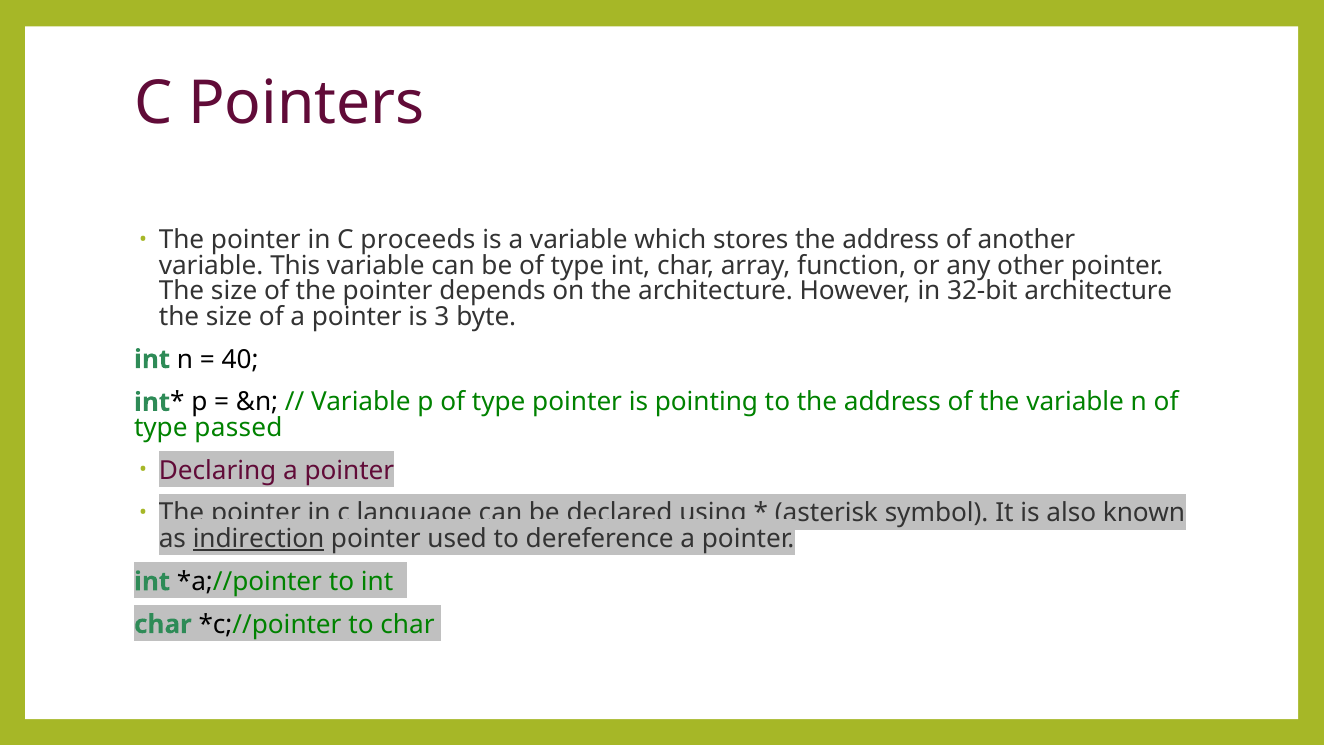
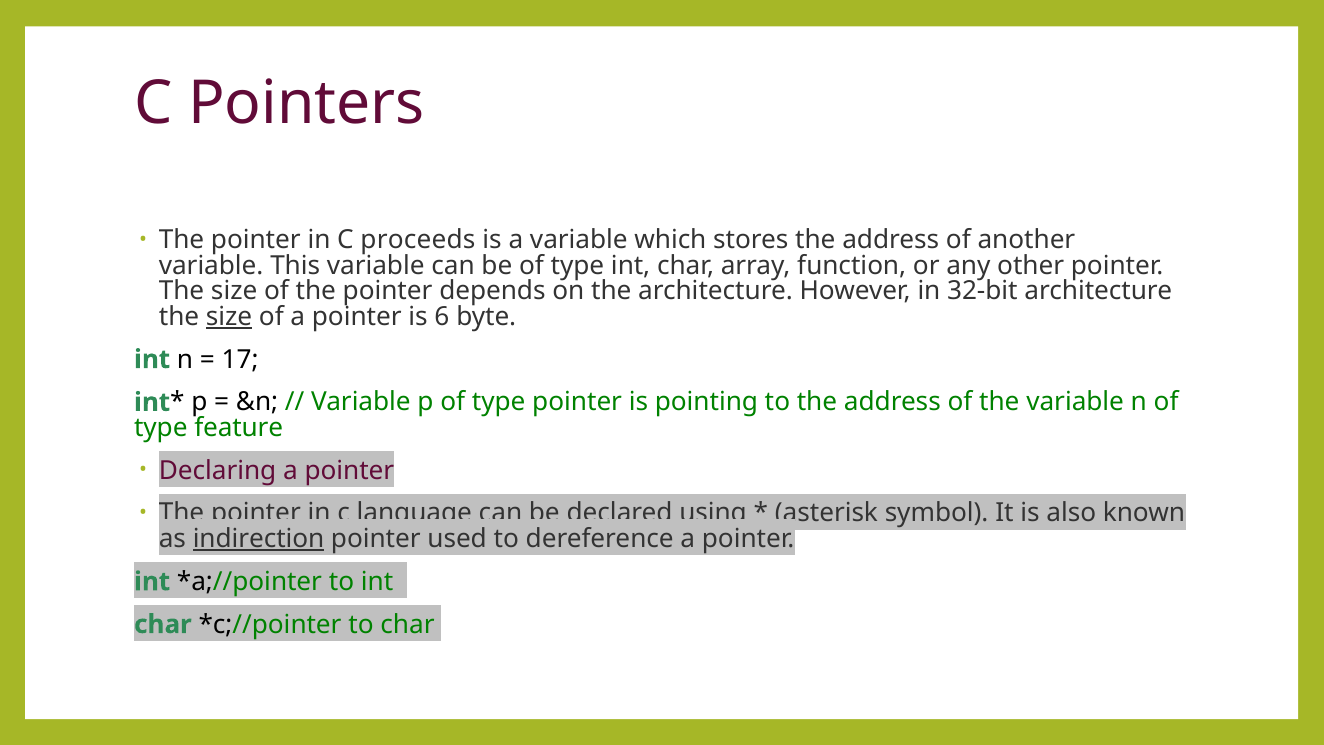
size underline: none -> present (229, 316)
3: 3 -> 6 (442, 316)
40: 40 -> 17 (240, 359)
passed: passed -> feature (239, 428)
